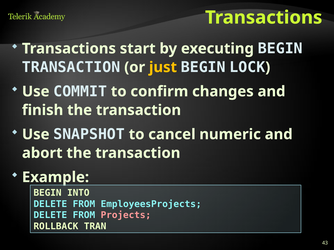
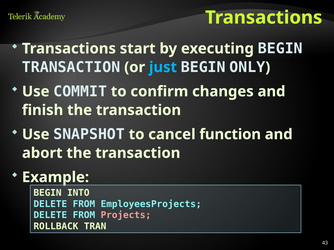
just colour: yellow -> light blue (163, 67)
LOCK: LOCK -> ONLY (247, 67)
numeric: numeric -> function (230, 135)
